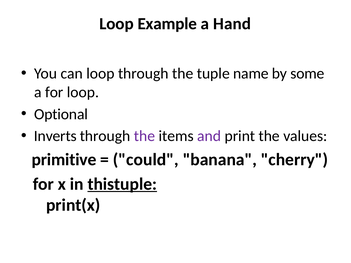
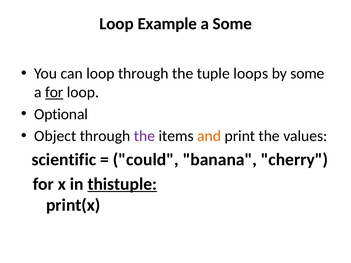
a Hand: Hand -> Some (232, 24)
name: name -> loops (251, 74)
for underline: none -> present (54, 92)
Inverts: Inverts -> Object (55, 136)
and colour: purple -> orange (209, 136)
primitive: primitive -> scientific (64, 160)
